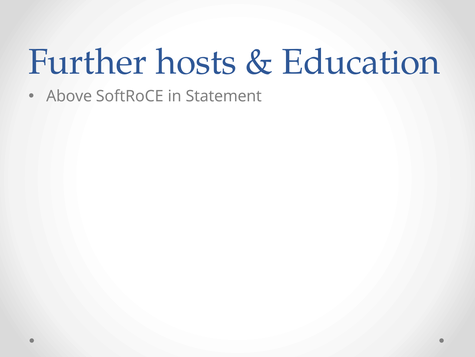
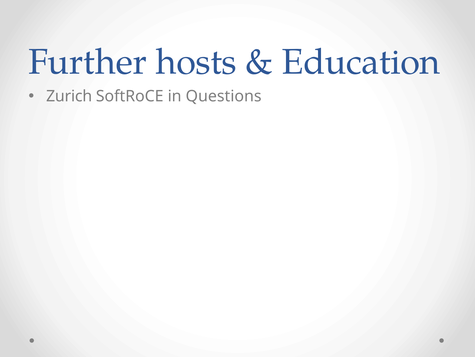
Above: Above -> Zurich (69, 96)
Statement: Statement -> Questions (224, 96)
